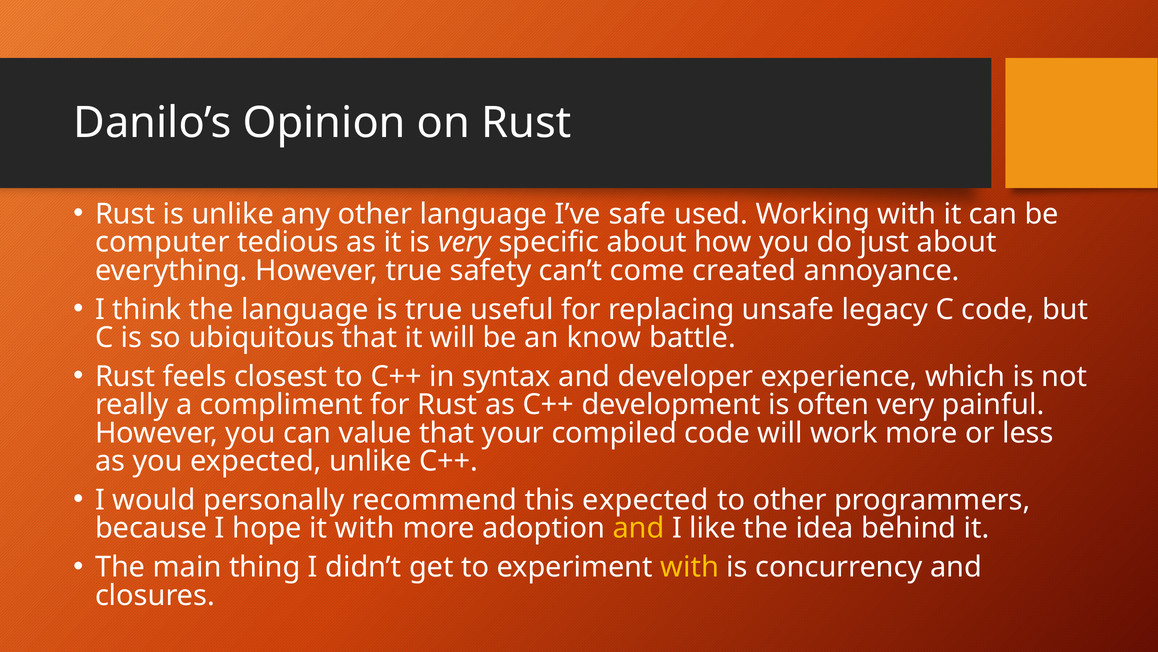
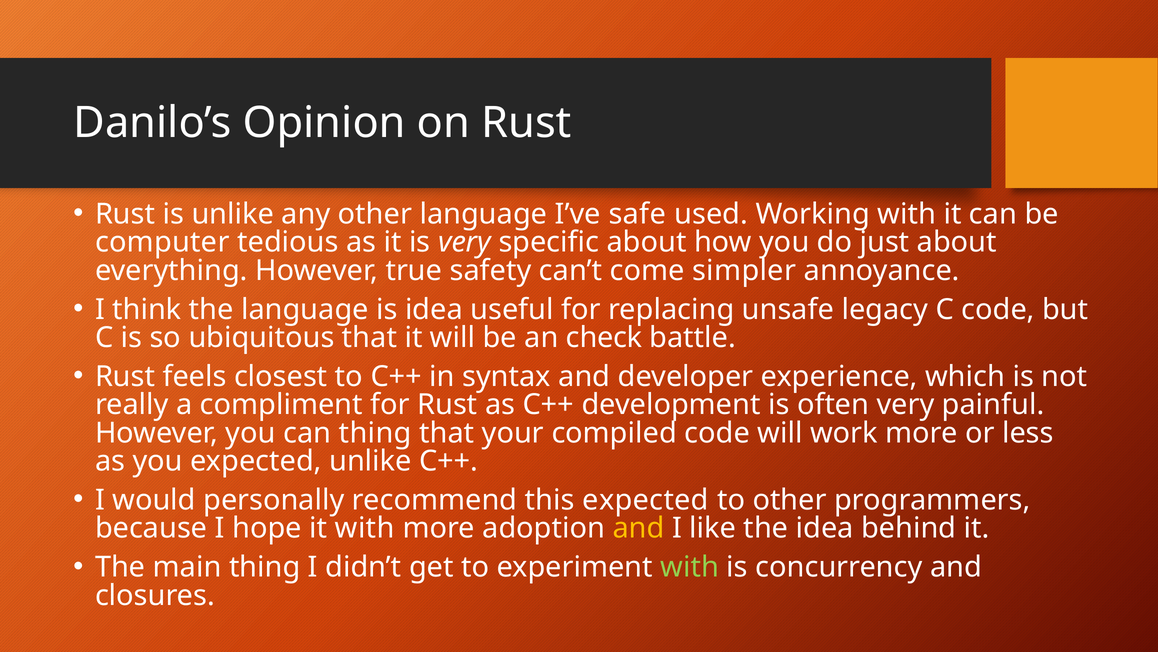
created: created -> simpler (744, 270)
is true: true -> idea (434, 309)
know: know -> check (604, 337)
can value: value -> thing (375, 433)
with colour: yellow -> light green (690, 567)
